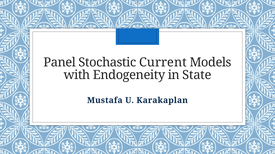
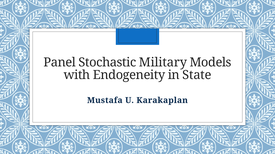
Current: Current -> Military (163, 63)
